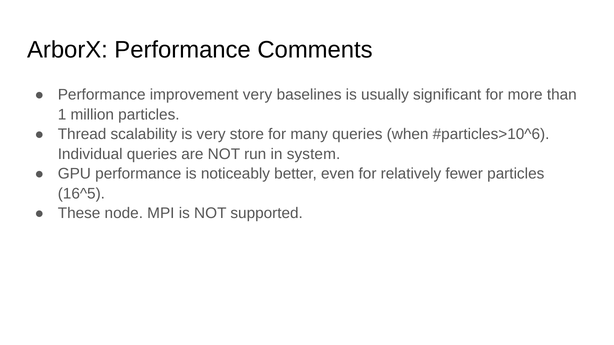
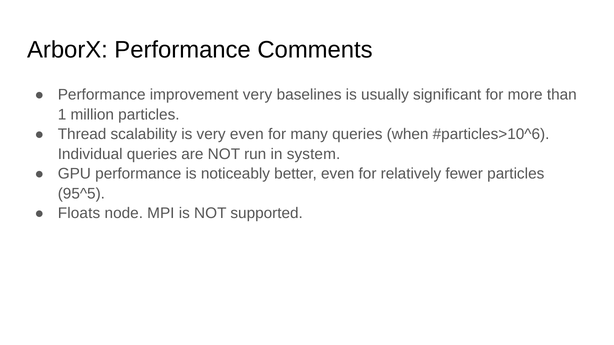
very store: store -> even (247, 134)
16^5: 16^5 -> 95^5 (81, 194)
These: These -> Floats (79, 213)
